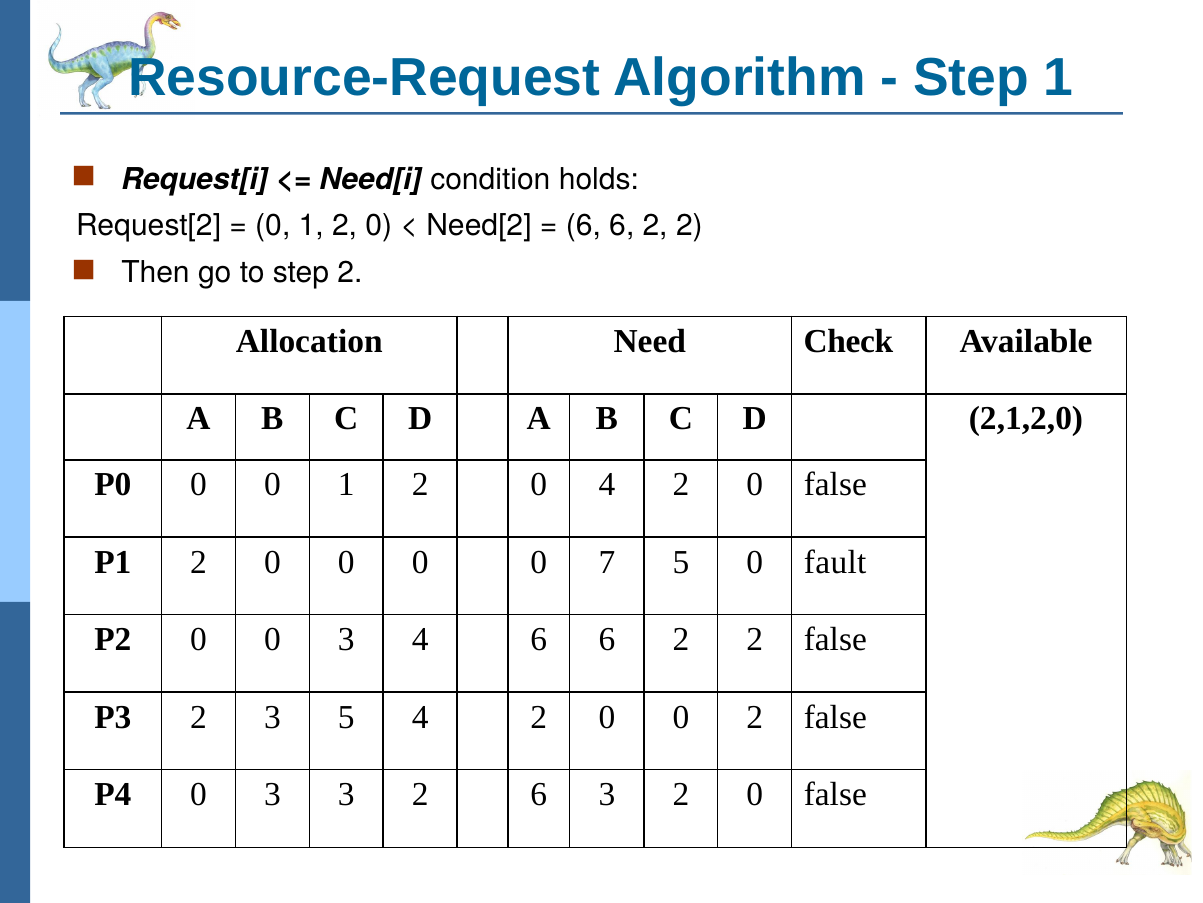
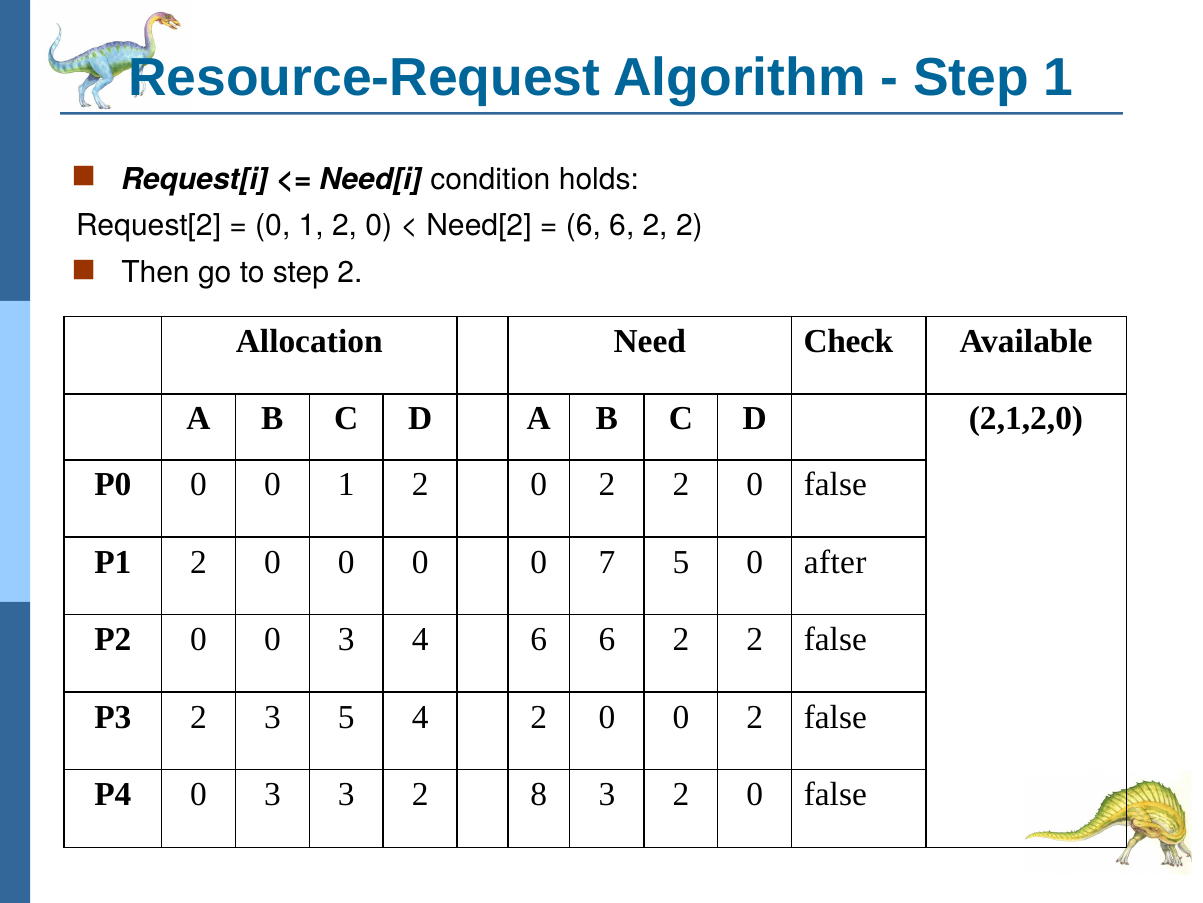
2 0 4: 4 -> 2 (607, 484)
fault: fault -> after (835, 562)
2 6: 6 -> 8 (539, 794)
